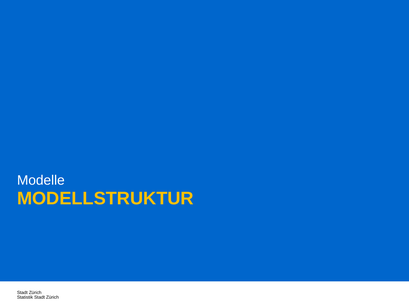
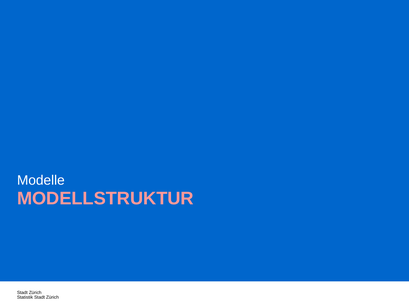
MODELLSTRUKTUR colour: yellow -> pink (105, 198)
